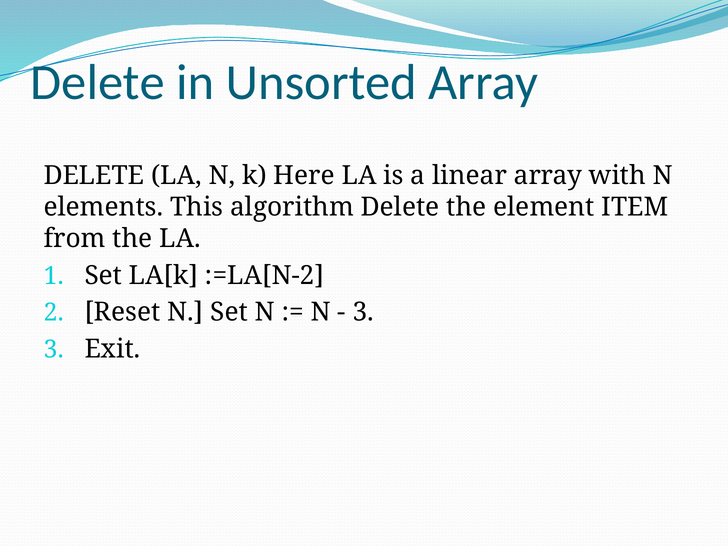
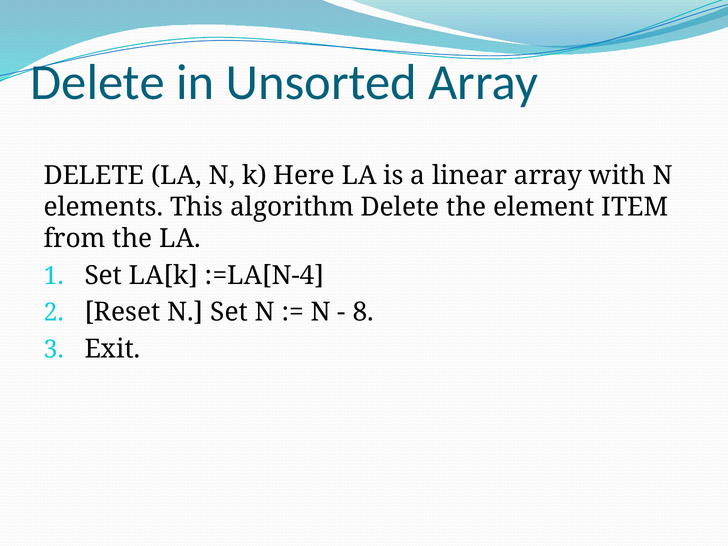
:=LA[N-2: :=LA[N-2 -> :=LA[N-4 (265, 275)
3: 3 -> 8 (363, 312)
